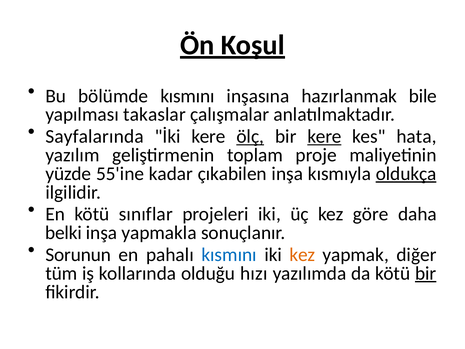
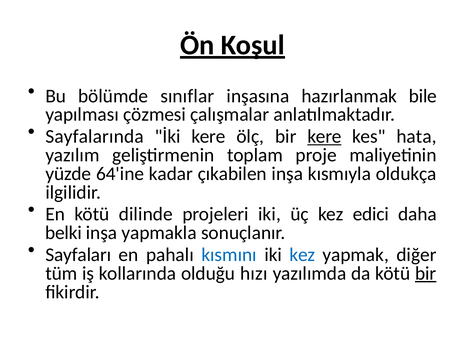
bölümde kısmını: kısmını -> sınıflar (187, 96)
takaslar: takaslar -> çözmesi (155, 115)
ölç underline: present -> none (250, 136)
55'ine: 55'ine -> 64'ine (120, 174)
oldukça underline: present -> none (406, 174)
sınıflar: sınıflar -> dilinde (146, 214)
göre: göre -> edici (371, 214)
Sorunun: Sorunun -> Sayfaları (78, 255)
kez colour: orange -> blue (302, 255)
